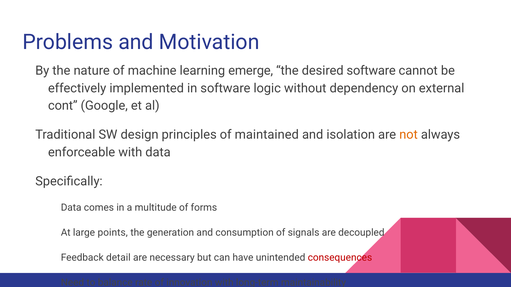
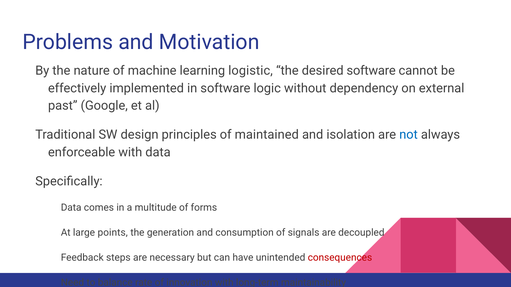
emerge: emerge -> logistic (251, 71)
cont: cont -> past (63, 106)
not colour: orange -> blue (409, 135)
detail: detail -> steps (118, 258)
